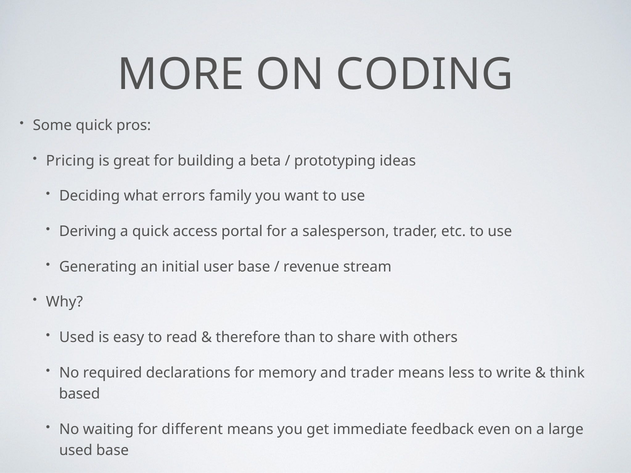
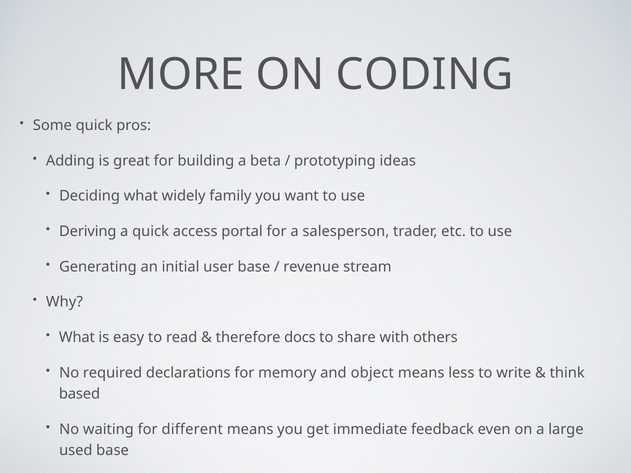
Pricing: Pricing -> Adding (70, 161)
errors: errors -> widely (184, 196)
Used: Used -> What (77, 338)
than: than -> docs (300, 338)
and trader: trader -> object (372, 373)
